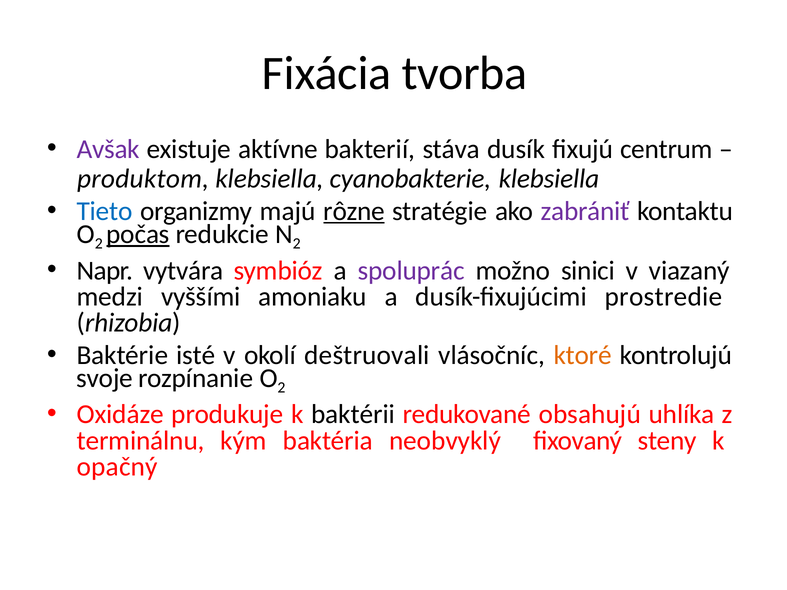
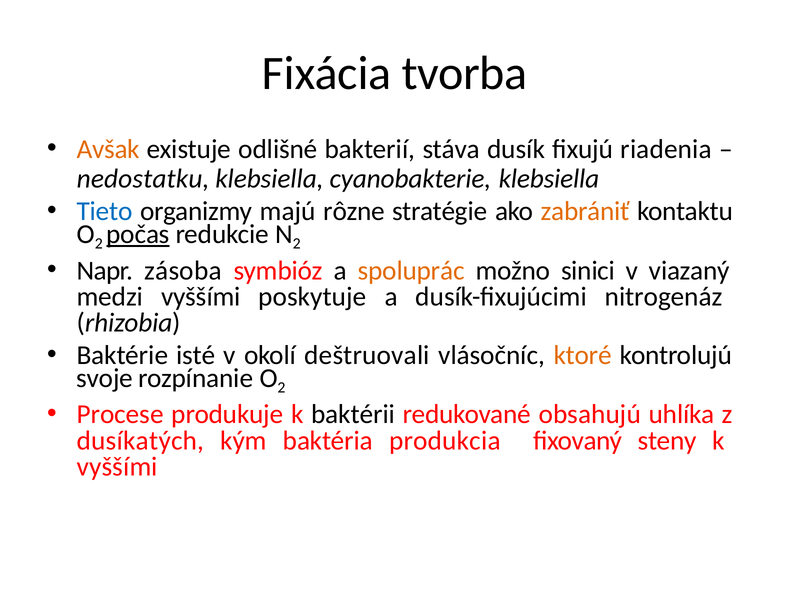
Avšak colour: purple -> orange (108, 149)
aktívne: aktívne -> odlišné (278, 149)
centrum: centrum -> riadenia (666, 149)
produktom: produktom -> nedostatku (143, 179)
rôzne underline: present -> none (354, 211)
zabrániť colour: purple -> orange (585, 211)
vytvára: vytvára -> zásoba (183, 271)
spoluprác colour: purple -> orange (411, 271)
amoniaku: amoniaku -> poskytuje (312, 297)
prostredie: prostredie -> nitrogenáz (664, 297)
Oxidáze: Oxidáze -> Procese (120, 415)
terminálnu: terminálnu -> dusíkatých (140, 441)
neobvyklý: neobvyklý -> produkcia (445, 441)
opačný: opačný -> vyššími (117, 467)
